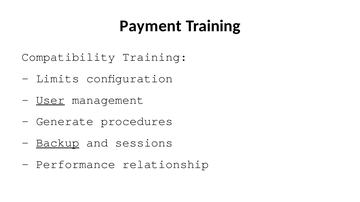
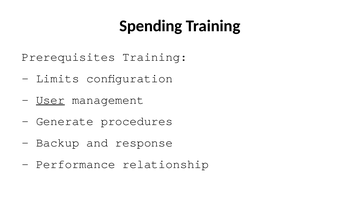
Payment: Payment -> Spending (151, 26)
Compatibility: Compatibility -> Prerequisites (68, 57)
Backup underline: present -> none (58, 143)
sessions: sessions -> response (144, 143)
